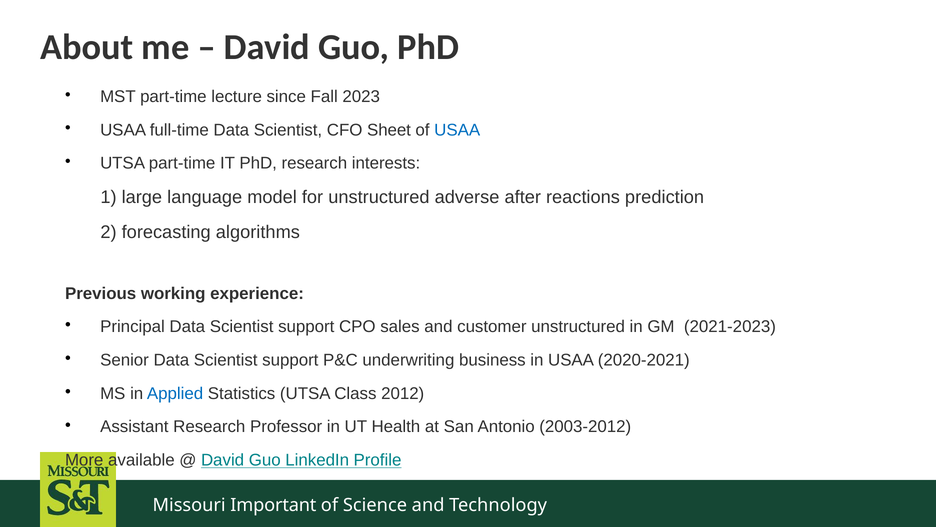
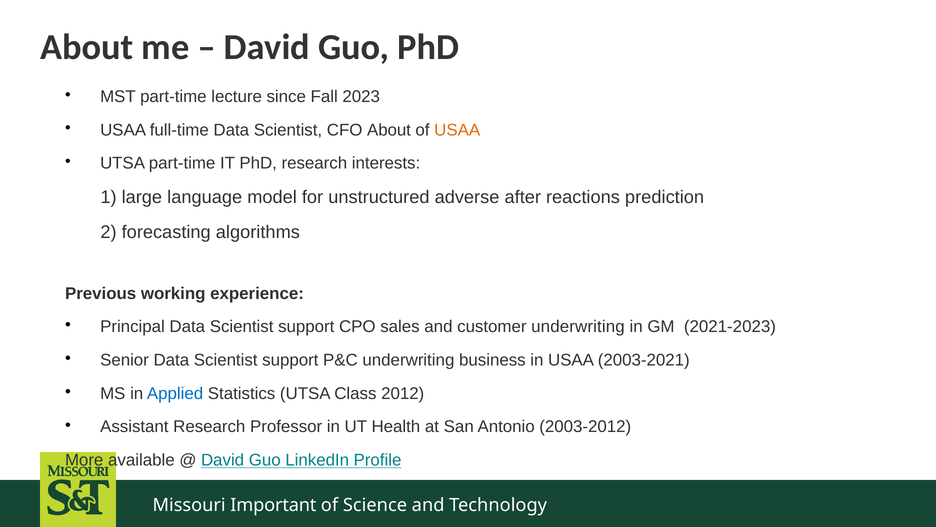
CFO Sheet: Sheet -> About (389, 130)
USAA colour: blue -> orange (457, 130)
customer unstructured: unstructured -> underwriting (578, 327)
2020-2021: 2020-2021 -> 2003-2021 (644, 360)
